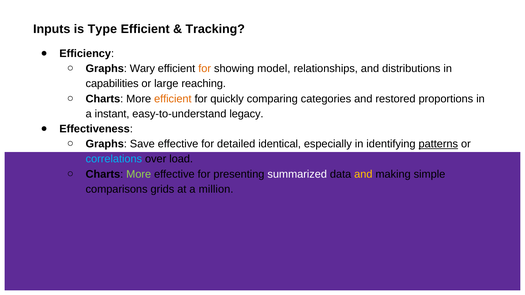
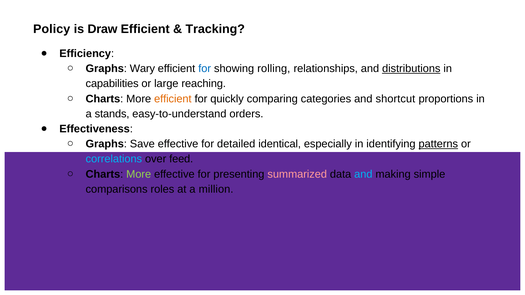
Inputs: Inputs -> Policy (52, 29)
Type: Type -> Draw (102, 29)
for colour: orange -> blue (205, 69)
model: model -> rolling (274, 69)
distributions underline: none -> present (411, 69)
restored: restored -> shortcut (395, 99)
instant: instant -> stands (112, 114)
legacy: legacy -> orders (246, 114)
load: load -> feed (181, 159)
summarized colour: white -> pink (297, 174)
and colour: yellow -> light blue (363, 174)
grids: grids -> roles (162, 189)
